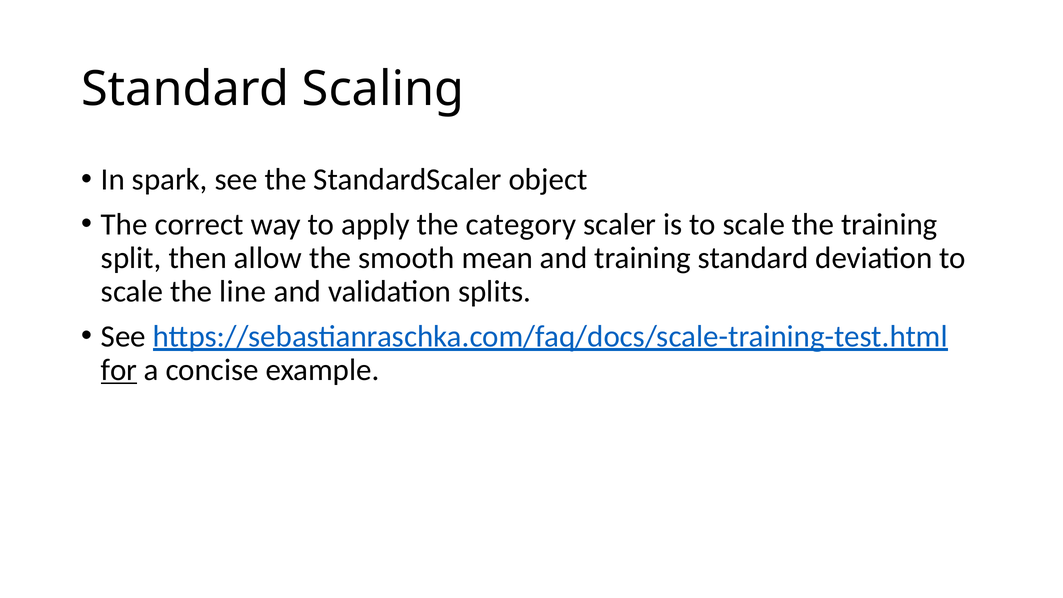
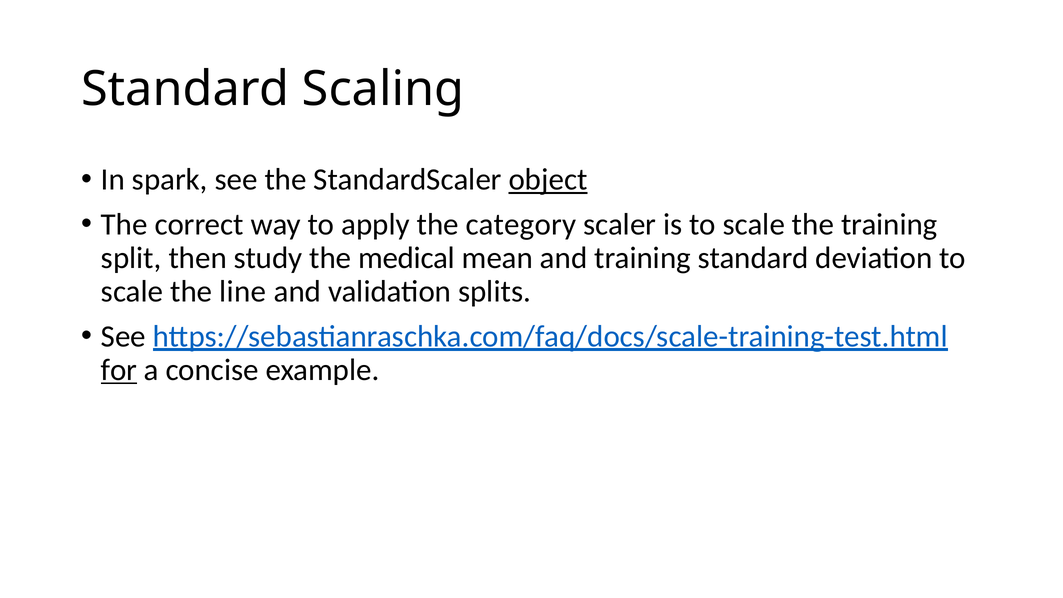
object underline: none -> present (548, 180)
allow: allow -> study (268, 258)
smooth: smooth -> medical (407, 258)
